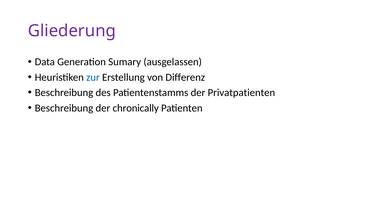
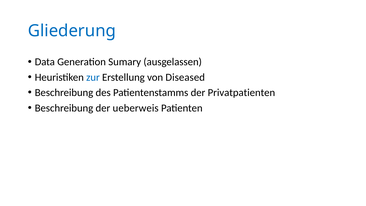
Gliederung colour: purple -> blue (72, 31)
Differenz: Differenz -> Diseased (185, 77)
chronically: chronically -> ueberweis (136, 108)
